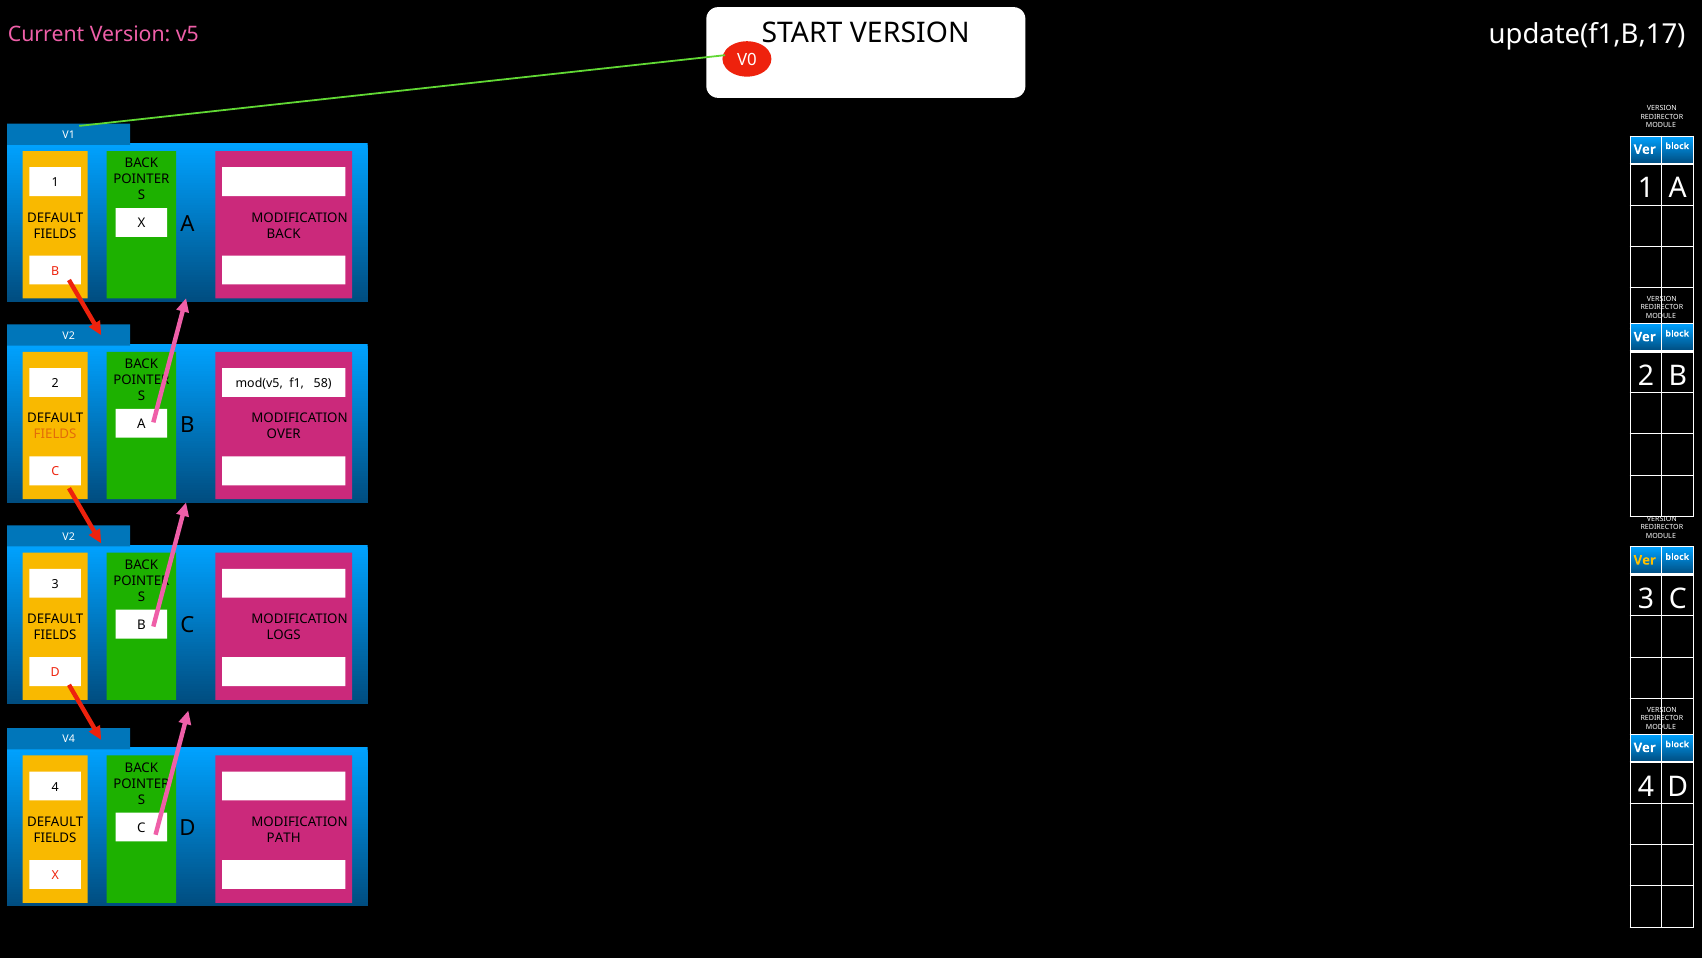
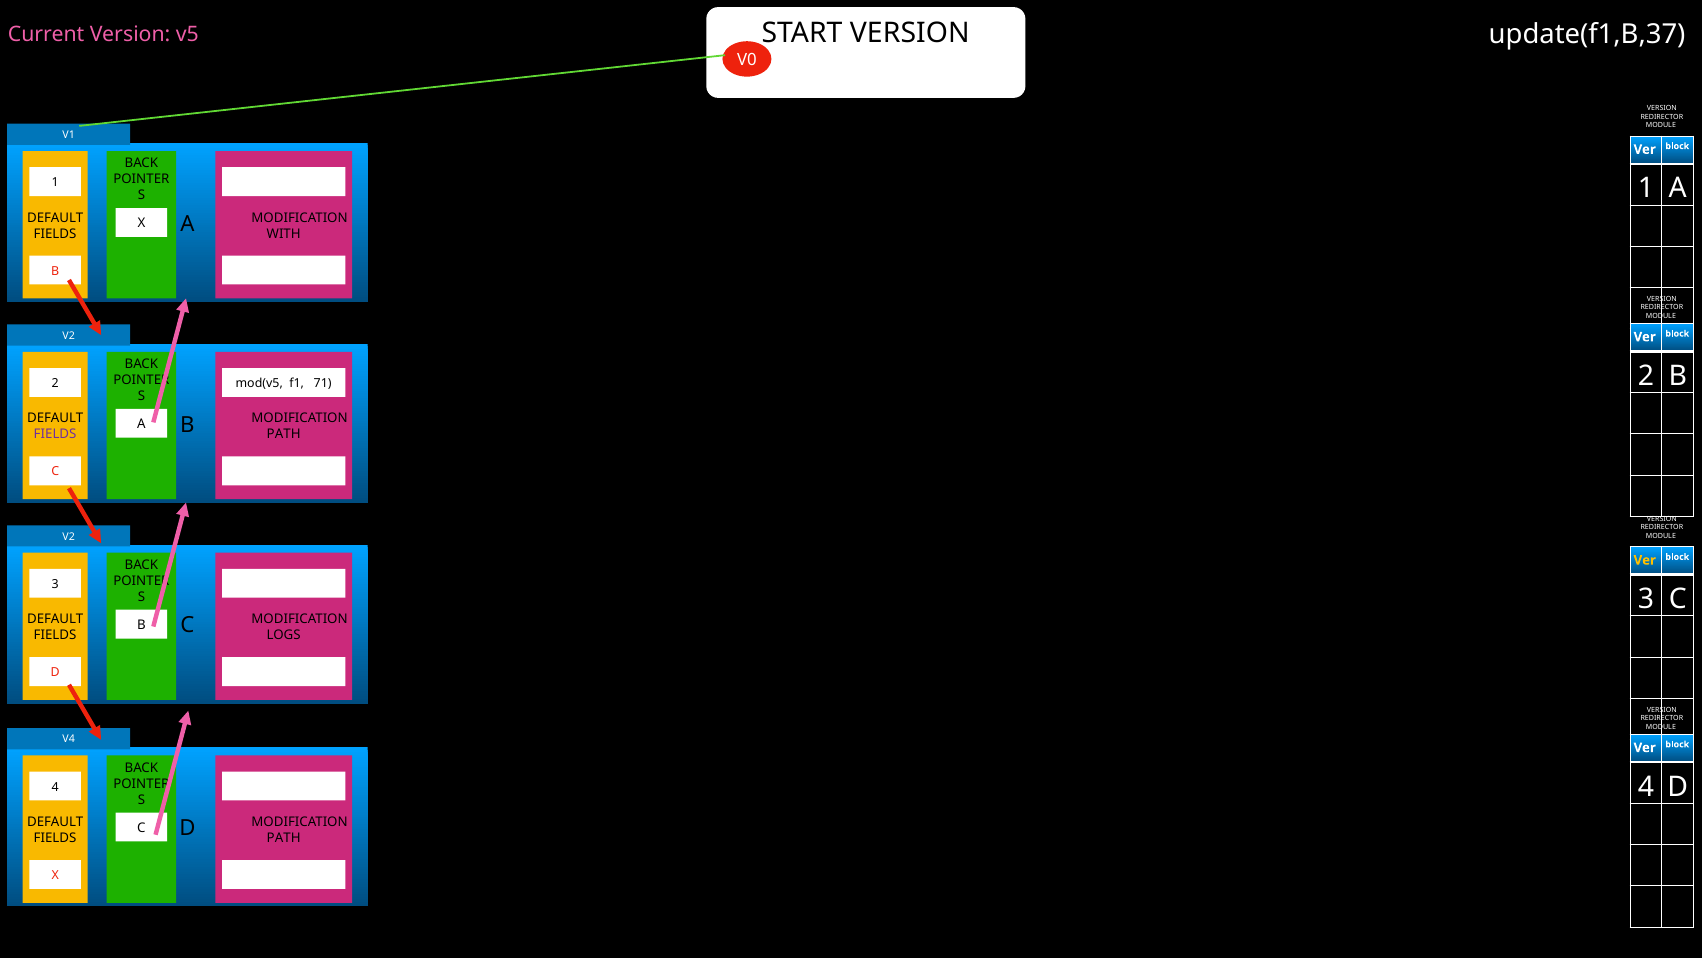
update(f1,B,17: update(f1,B,17 -> update(f1,B,37 (1587, 34)
BACK: BACK -> WITH (284, 234)
58: 58 -> 71 (323, 383)
FIELDS colour: orange -> purple (55, 434)
OVER: OVER -> PATH (284, 434)
